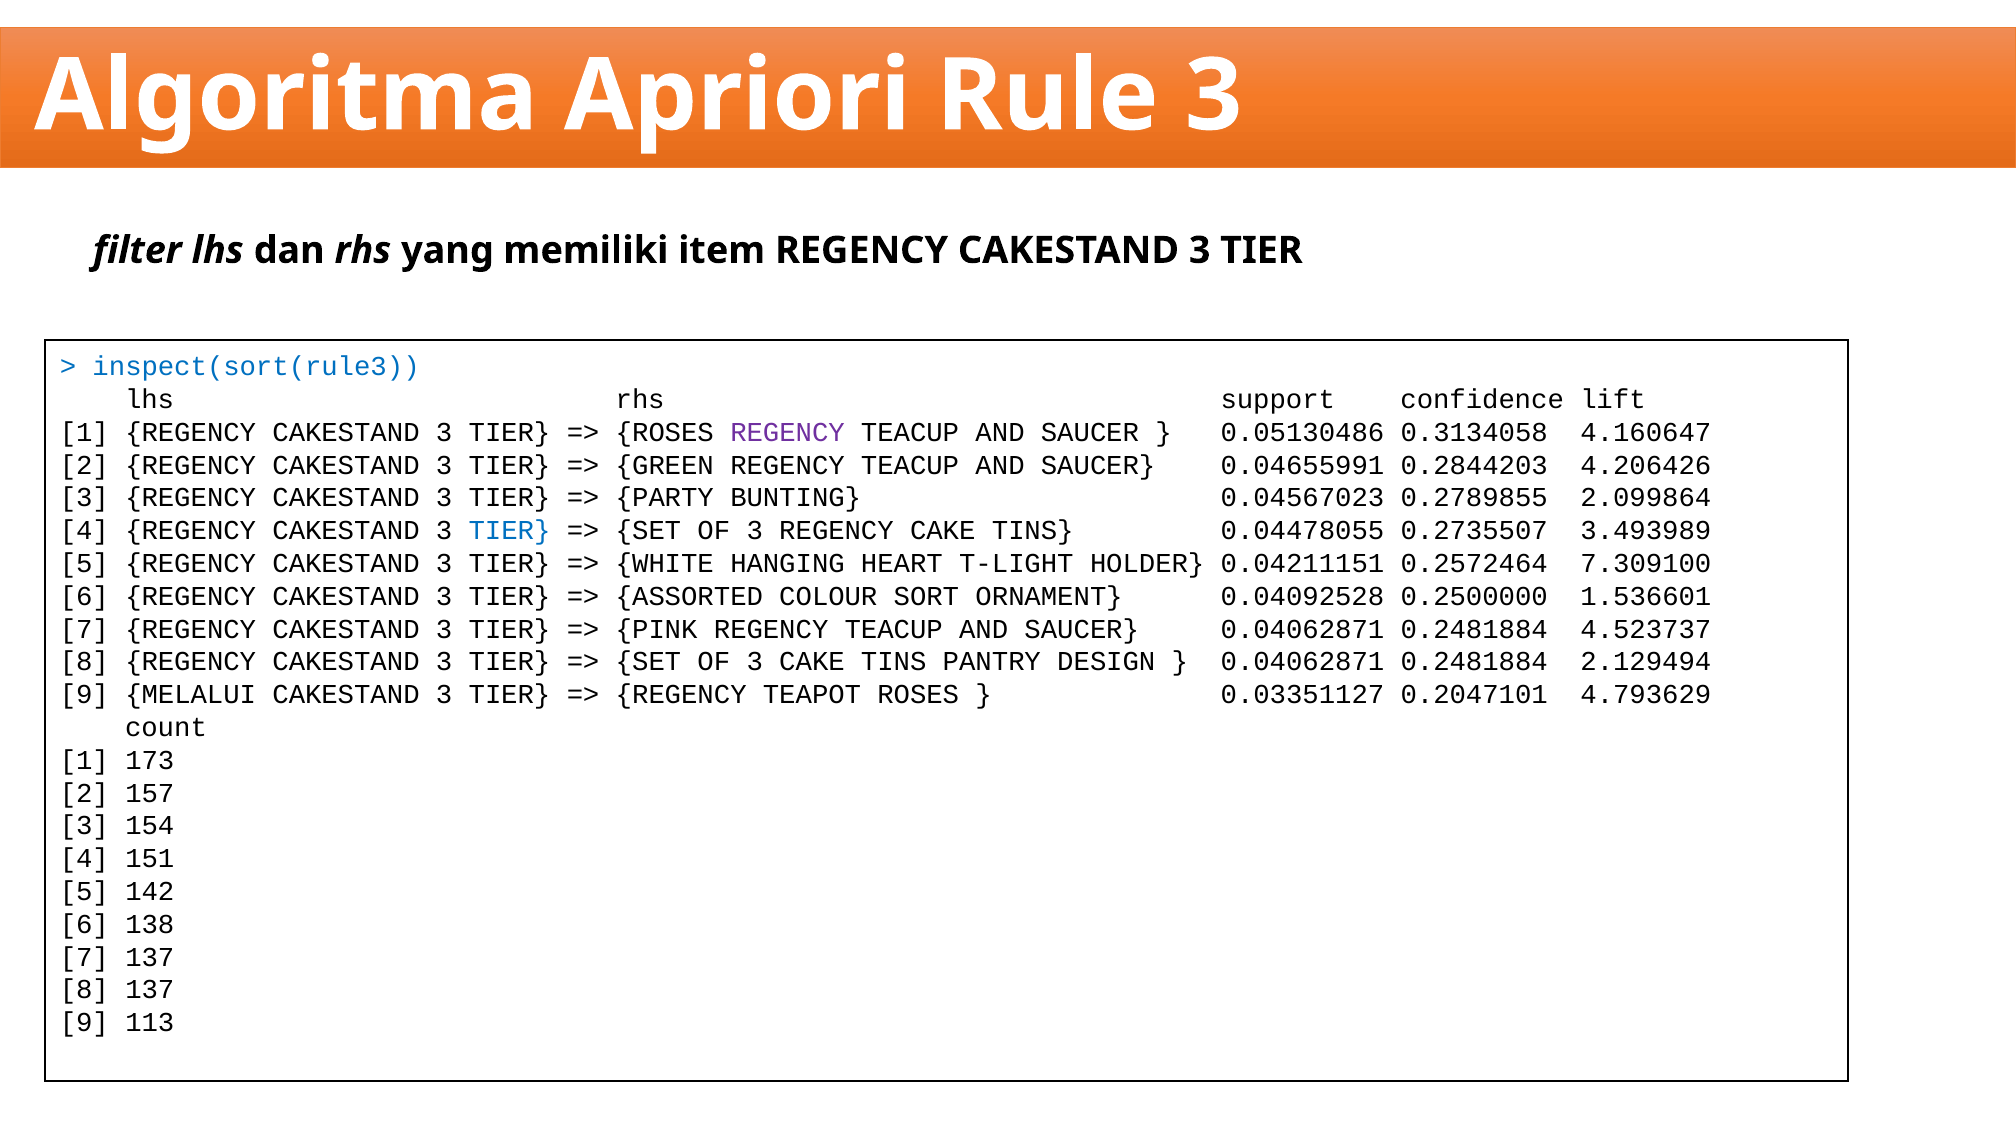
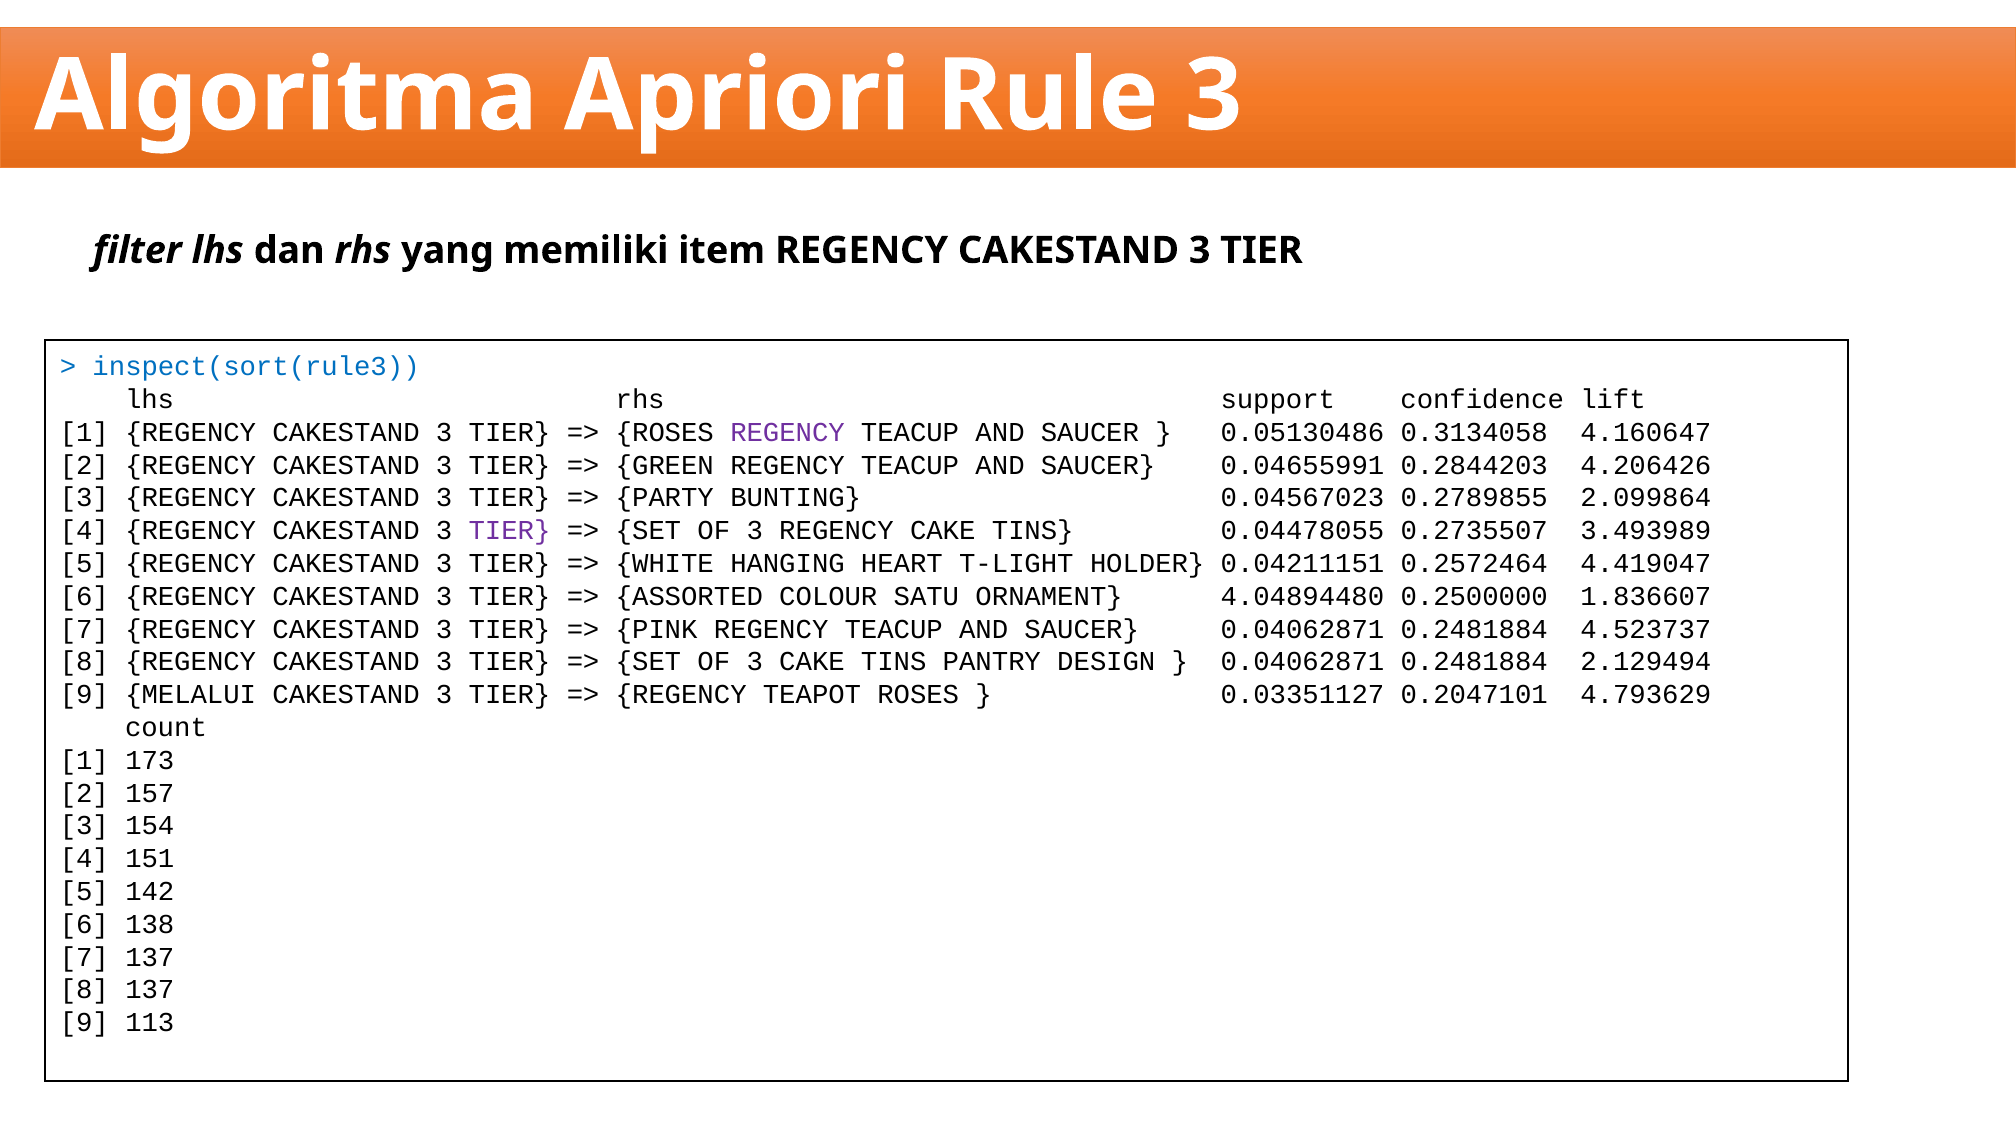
TIER colour: blue -> purple (510, 531)
7.309100: 7.309100 -> 4.419047 (1646, 564)
SORT: SORT -> SATU (926, 596)
0.04092528: 0.04092528 -> 4.04894480 (1302, 596)
1.536601: 1.536601 -> 1.836607 (1646, 596)
